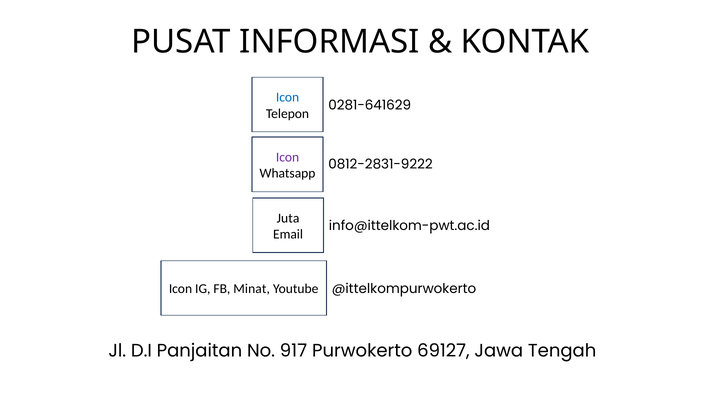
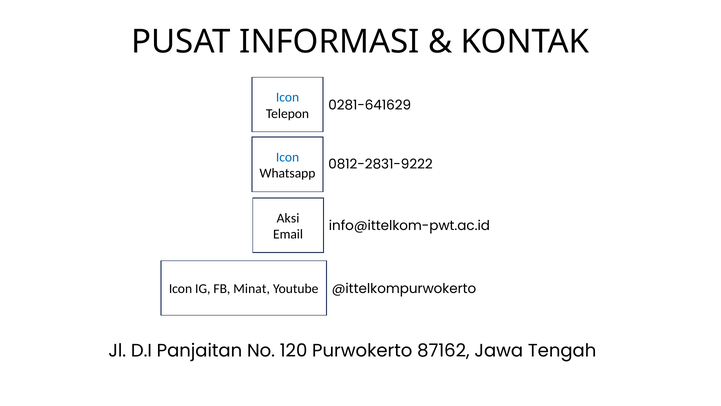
Icon colour: purple -> blue (288, 157)
Juta: Juta -> Aksi (288, 218)
917: 917 -> 120 (294, 350)
69127: 69127 -> 87162 (443, 350)
